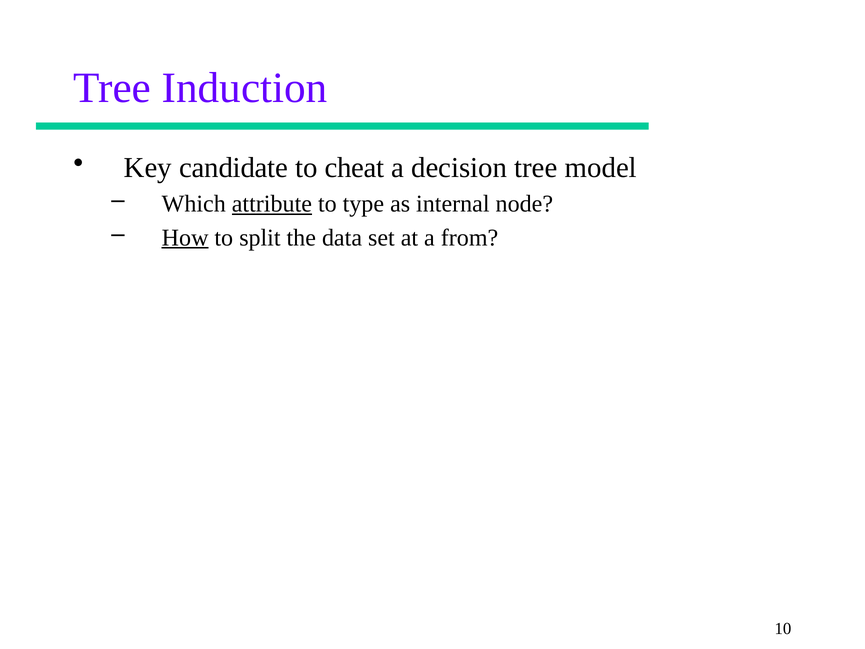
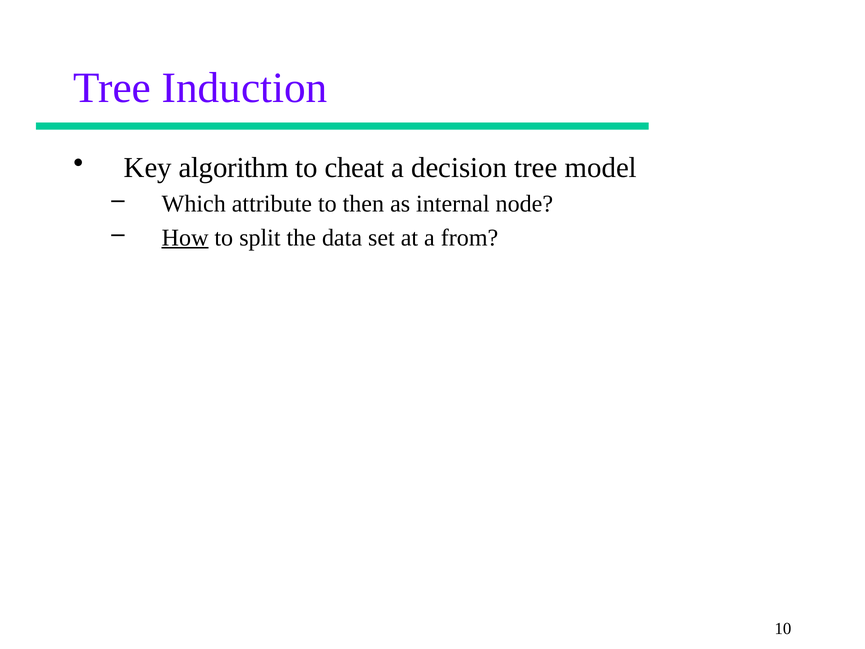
candidate: candidate -> algorithm (234, 168)
attribute underline: present -> none (272, 204)
type: type -> then (363, 204)
